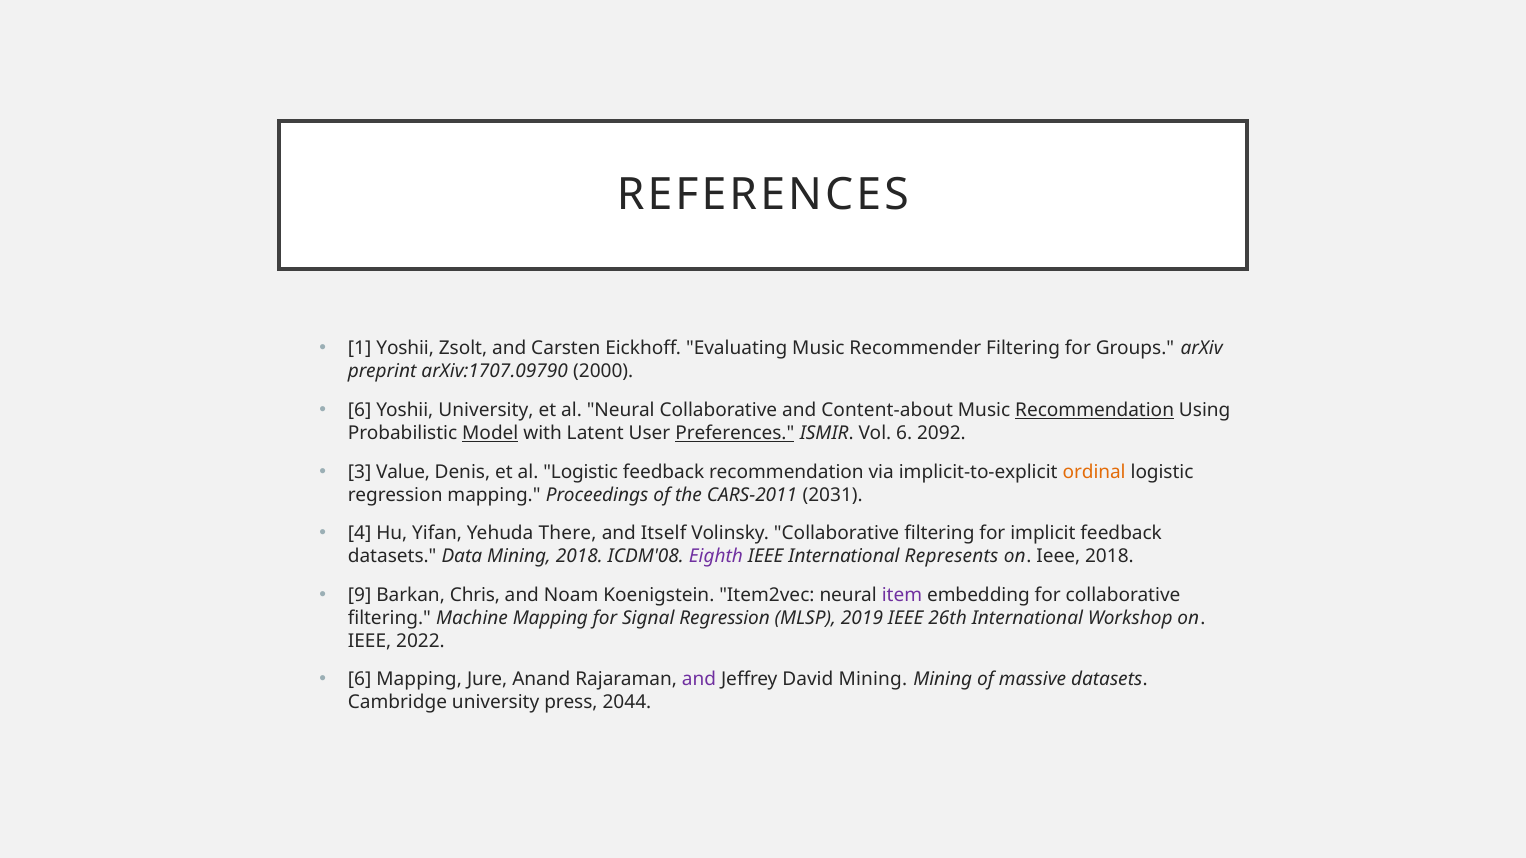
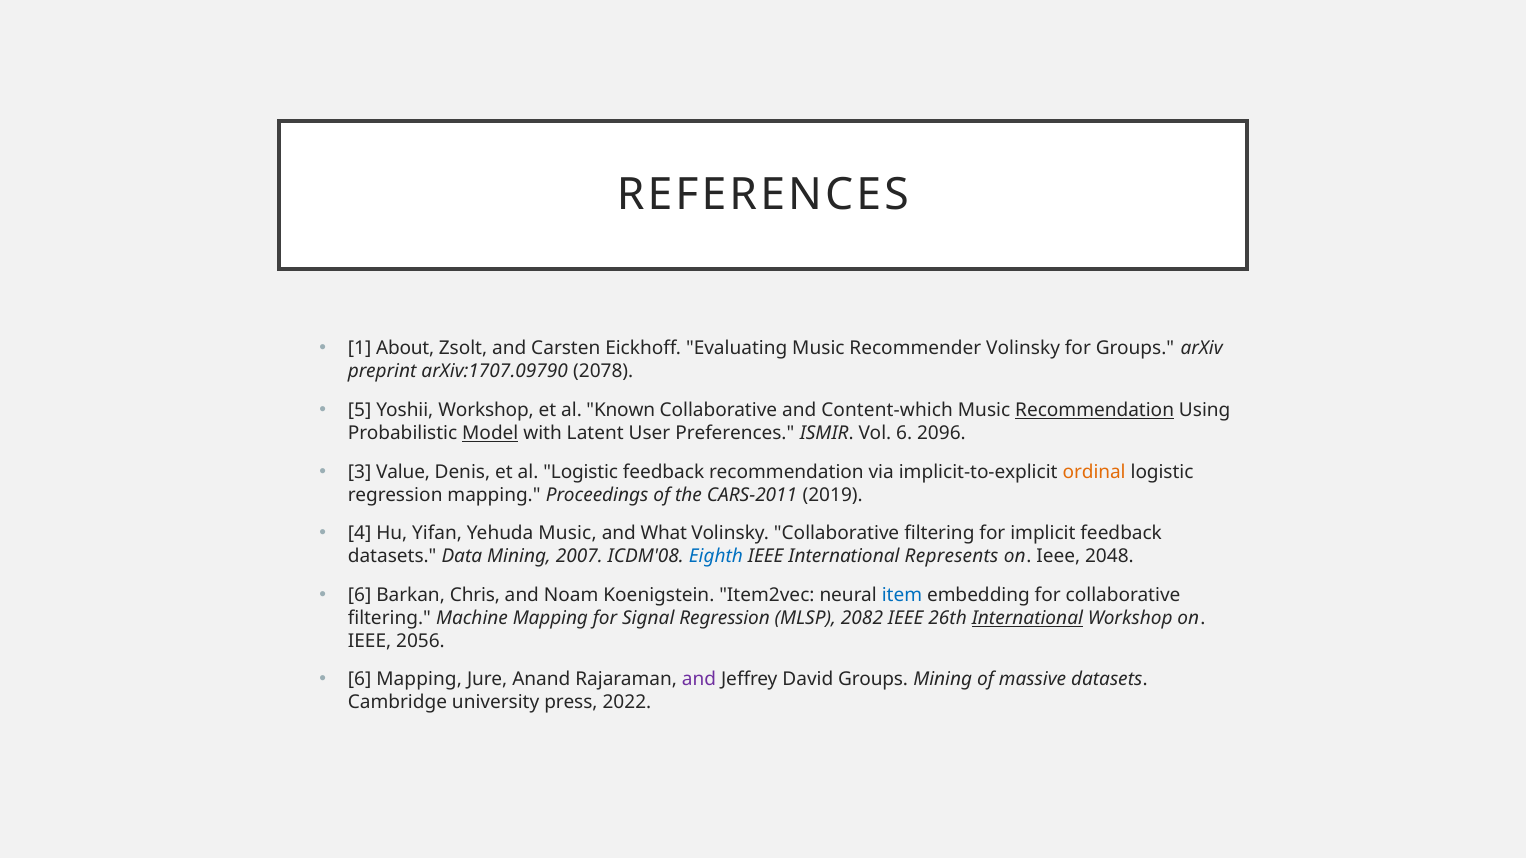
1 Yoshii: Yoshii -> About (405, 349)
Recommender Filtering: Filtering -> Volinsky (1023, 349)
2000: 2000 -> 2078 (603, 372)
6: 6 -> 5 (360, 410)
Yoshii University: University -> Workshop (486, 410)
al Neural: Neural -> Known (621, 410)
Content-about: Content-about -> Content-which (887, 410)
Preferences underline: present -> none (735, 433)
2092: 2092 -> 2096 (941, 433)
2031: 2031 -> 2019 (833, 495)
Yehuda There: There -> Music (567, 534)
Itself: Itself -> What (664, 534)
Mining 2018: 2018 -> 2007 (579, 557)
Eighth colour: purple -> blue (716, 557)
Ieee 2018: 2018 -> 2048 (1109, 557)
9: 9 -> 6 (360, 595)
item colour: purple -> blue (902, 595)
2019: 2019 -> 2082 (862, 618)
International underline: none -> present (1027, 618)
2022: 2022 -> 2056 (420, 641)
David Mining: Mining -> Groups (873, 680)
2044: 2044 -> 2022 (627, 703)
